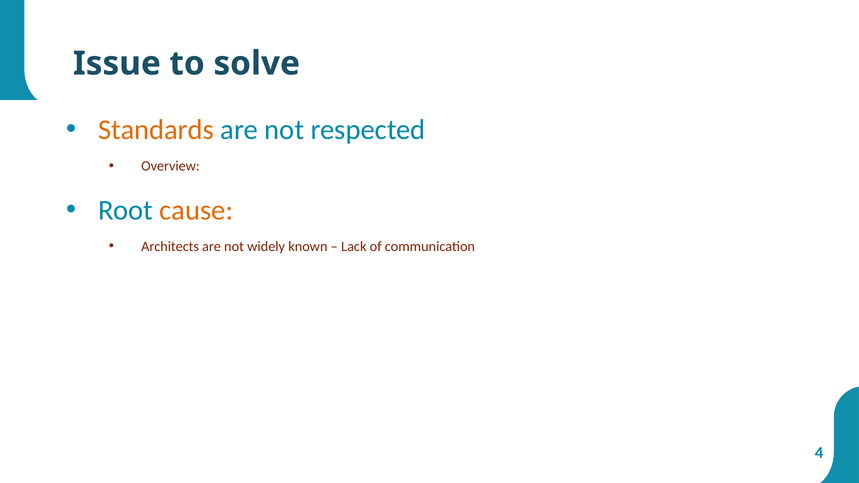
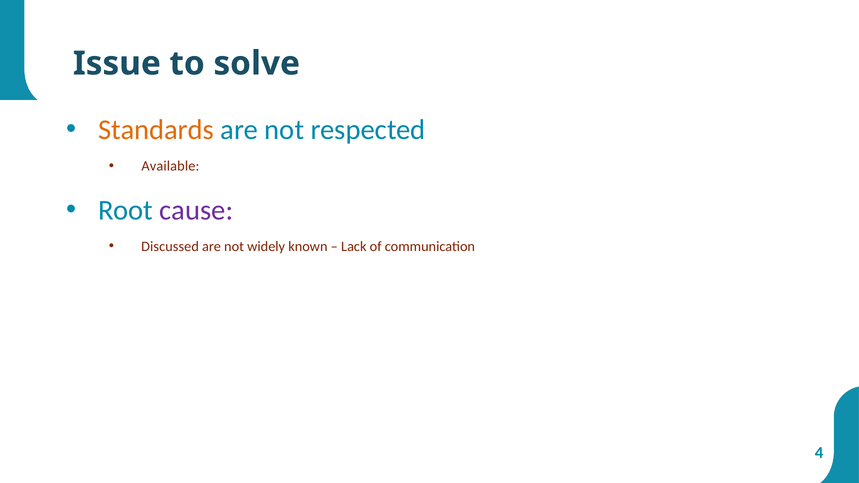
Overview: Overview -> Available (170, 166)
cause colour: orange -> purple (196, 210)
Architects: Architects -> Discussed (170, 246)
